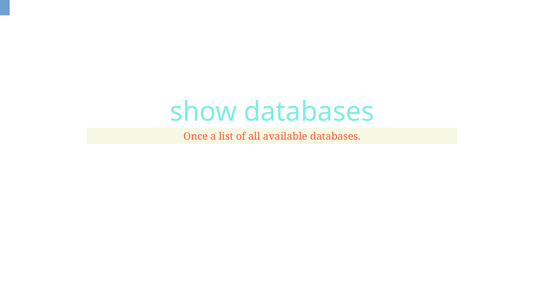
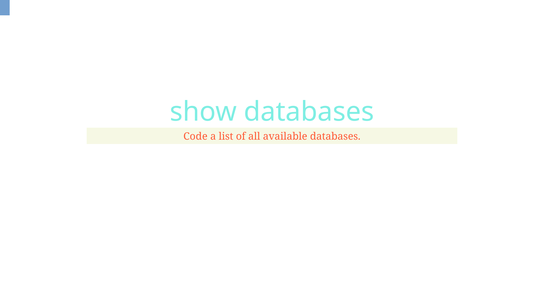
Once: Once -> Code (195, 137)
